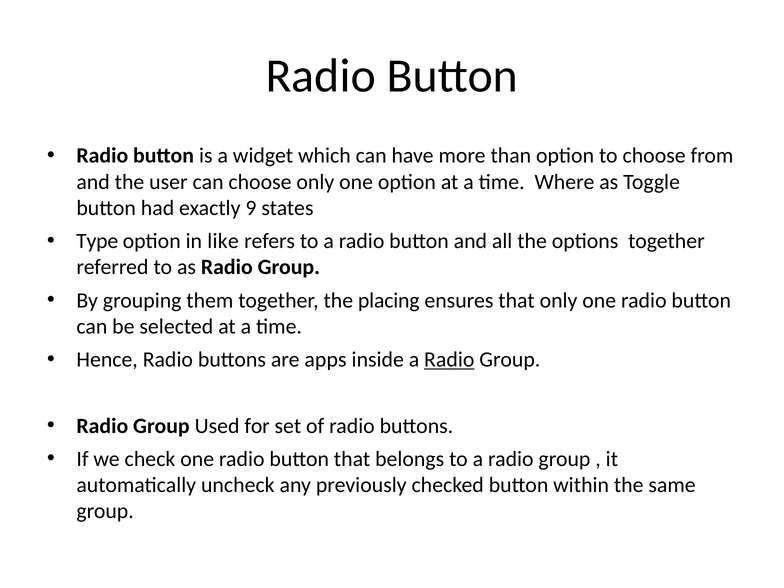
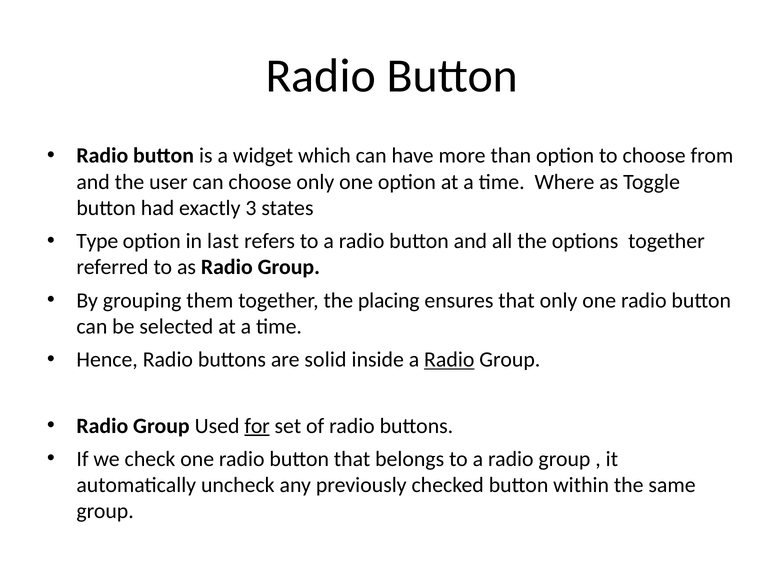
9: 9 -> 3 (251, 208)
like: like -> last (223, 241)
apps: apps -> solid (325, 360)
for underline: none -> present (257, 426)
